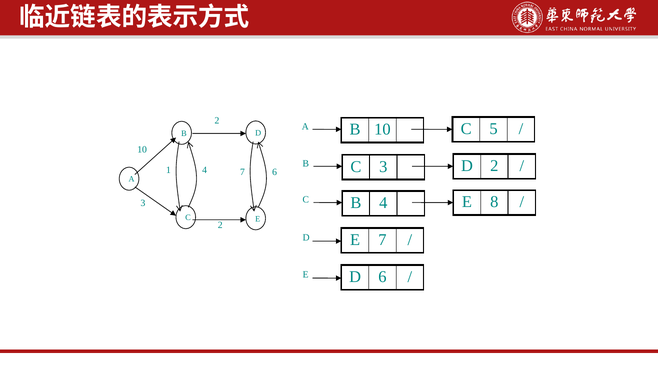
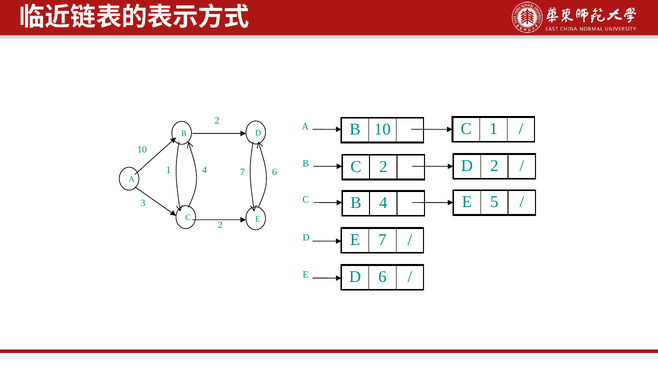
C 5: 5 -> 1 (493, 129)
C 3: 3 -> 2 (383, 167)
8: 8 -> 5 (494, 202)
